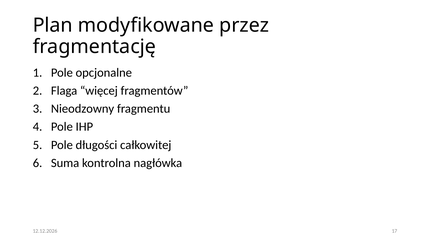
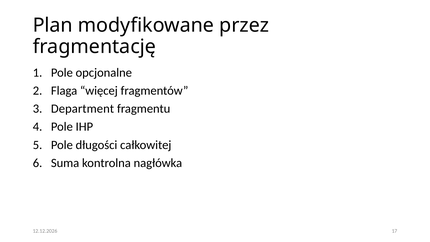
Nieodzowny: Nieodzowny -> Department (82, 109)
